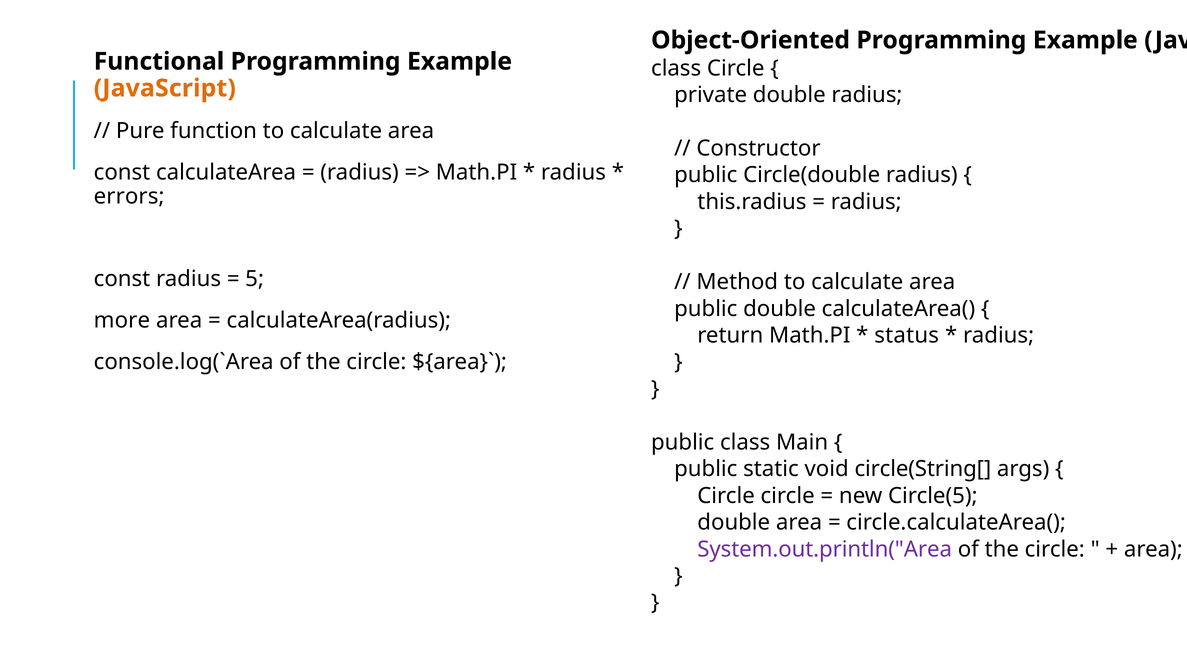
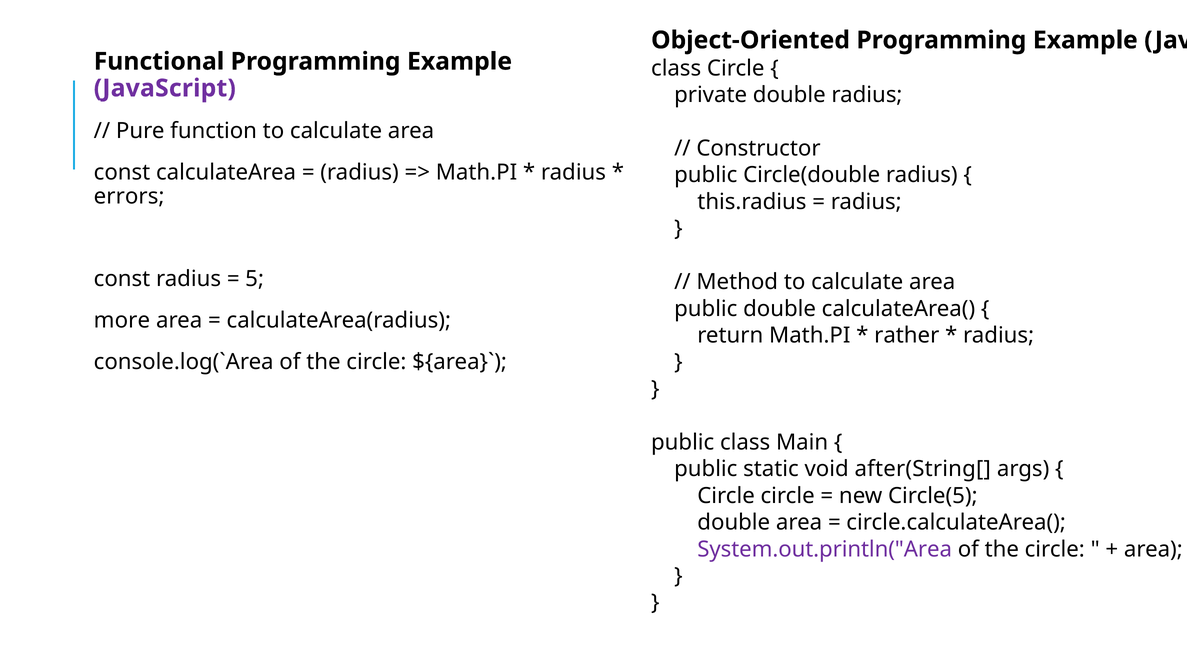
JavaScript colour: orange -> purple (165, 88)
status: status -> rather (907, 335)
circle(String[: circle(String[ -> after(String[ (923, 469)
